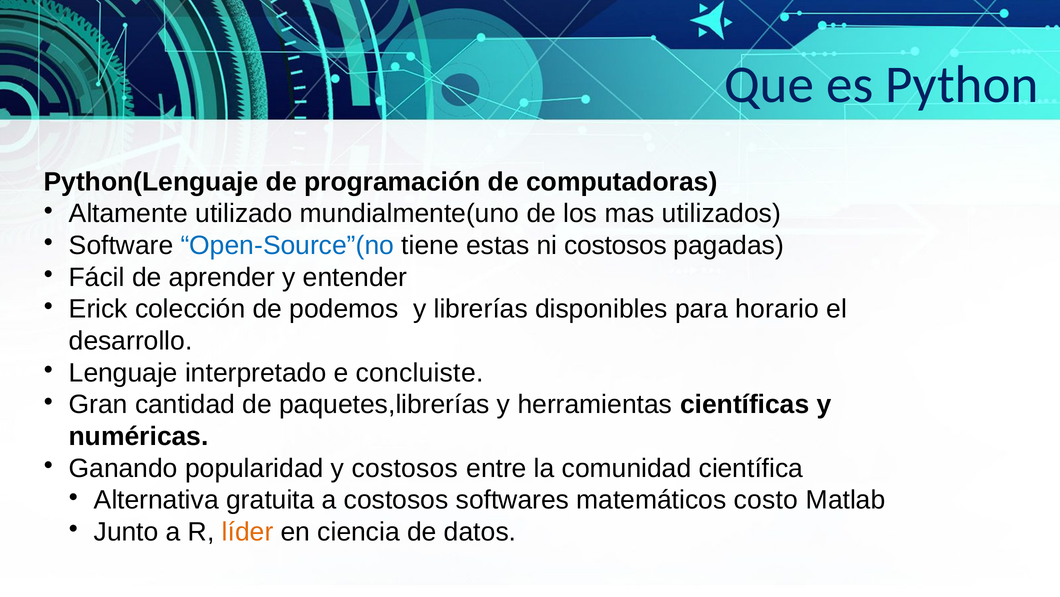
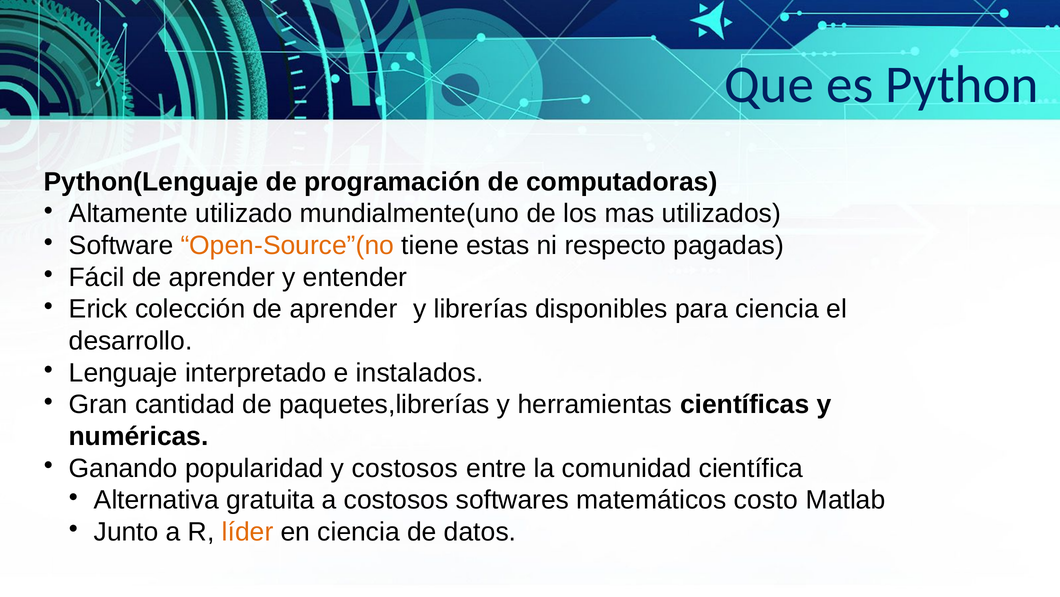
Open-Source”(no colour: blue -> orange (287, 245)
ni costosos: costosos -> respecto (615, 245)
colección de podemos: podemos -> aprender (344, 309)
para horario: horario -> ciencia (777, 309)
concluiste: concluiste -> instalados (420, 372)
